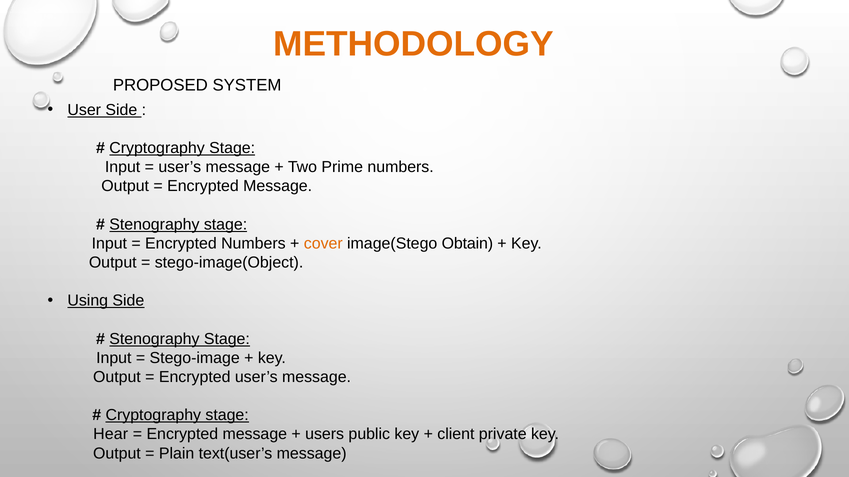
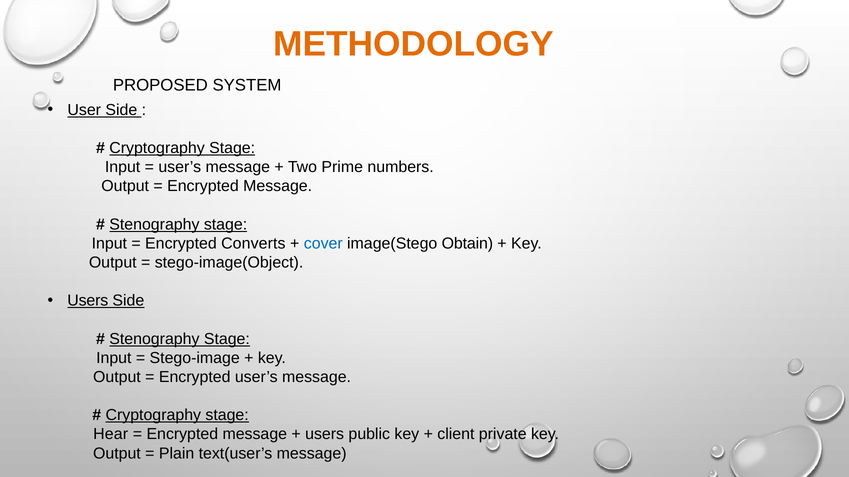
Encrypted Numbers: Numbers -> Converts (253, 244)
cover colour: orange -> blue (323, 244)
Using: Using -> Users (88, 301)
